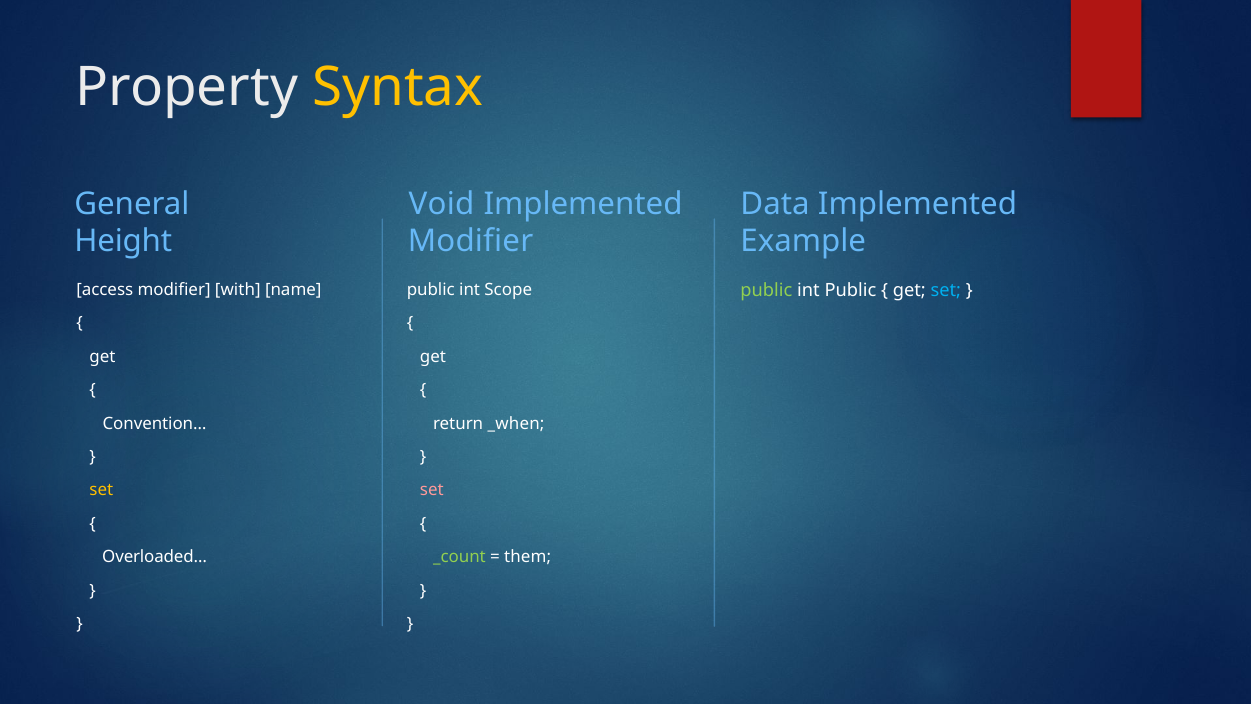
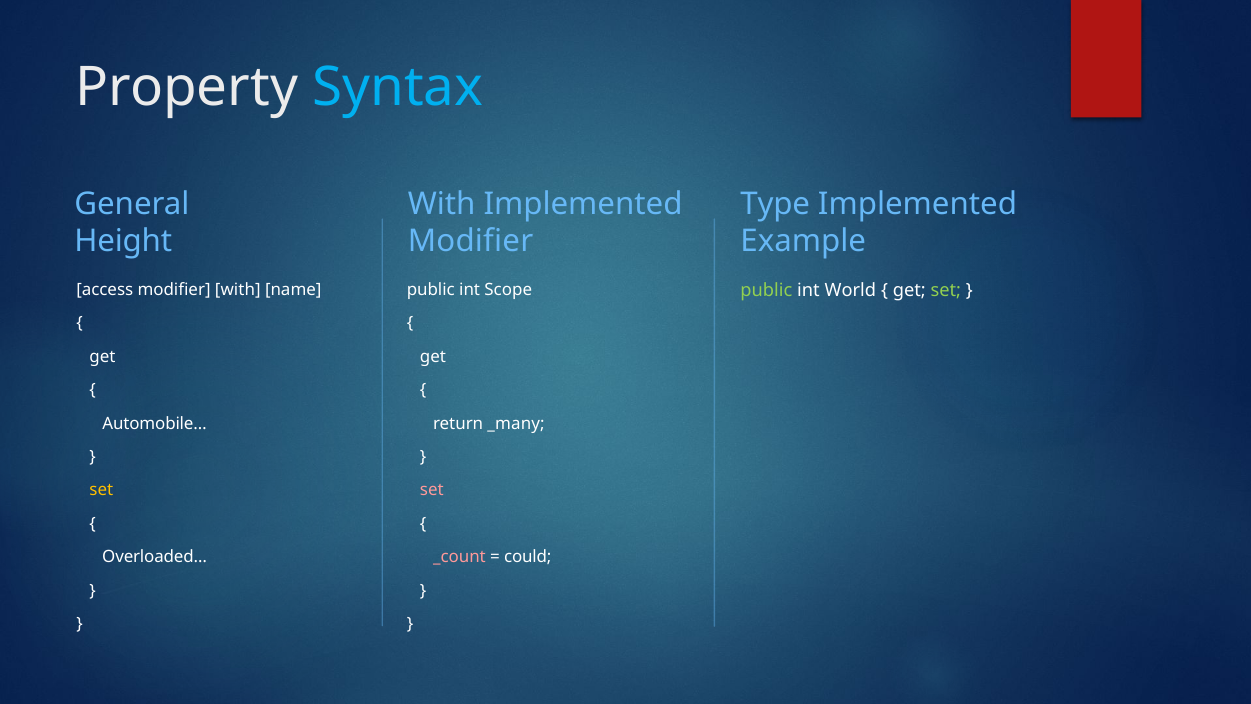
Syntax colour: yellow -> light blue (398, 88)
Void: Void -> With (442, 204)
Data: Data -> Type (775, 204)
int Public: Public -> World (850, 291)
set colour: light blue -> light green (946, 291)
Convention…: Convention… -> Automobile… (155, 423)
_when: _when -> _many (516, 423)
_count colour: light green -> pink (459, 557)
them: them -> could (528, 557)
